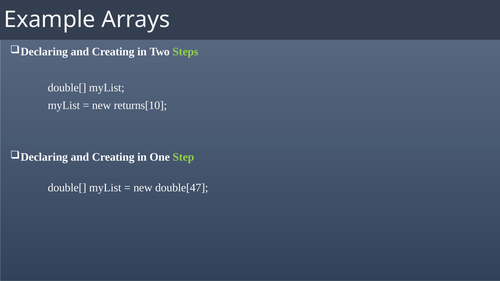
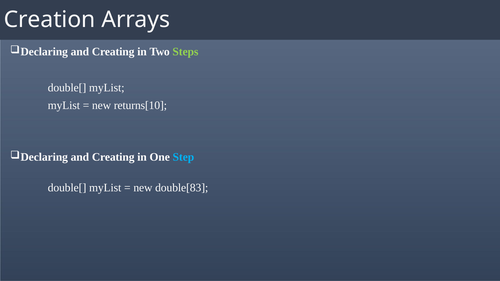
Example: Example -> Creation (50, 20)
Step colour: light green -> light blue (183, 157)
double[47: double[47 -> double[83 (182, 188)
